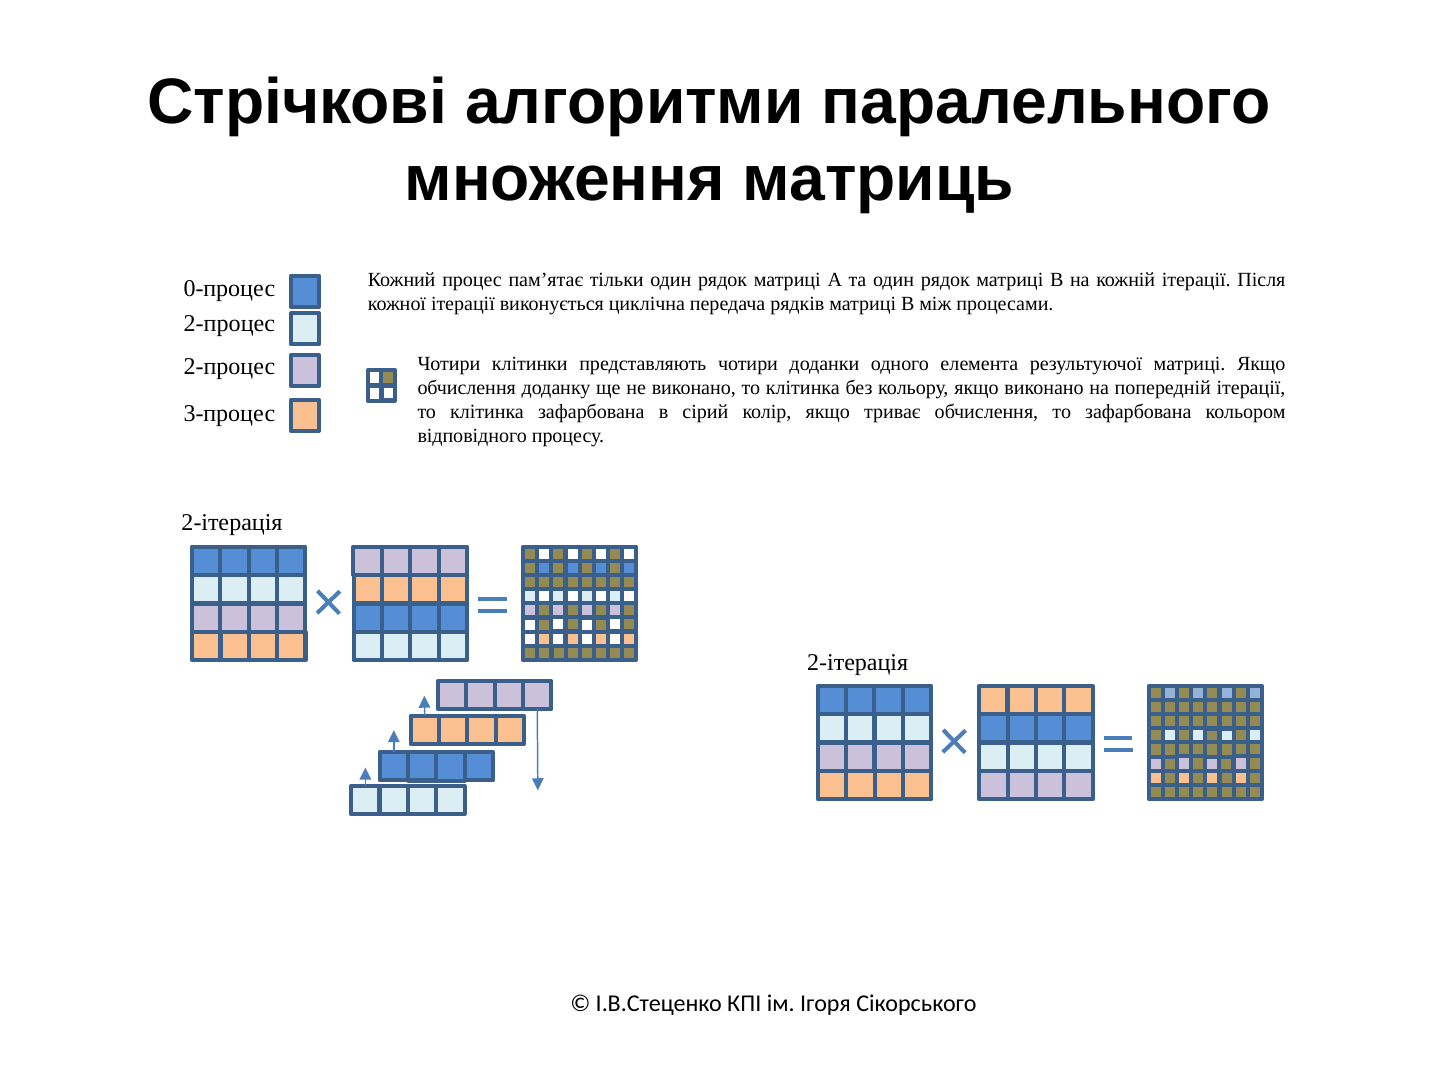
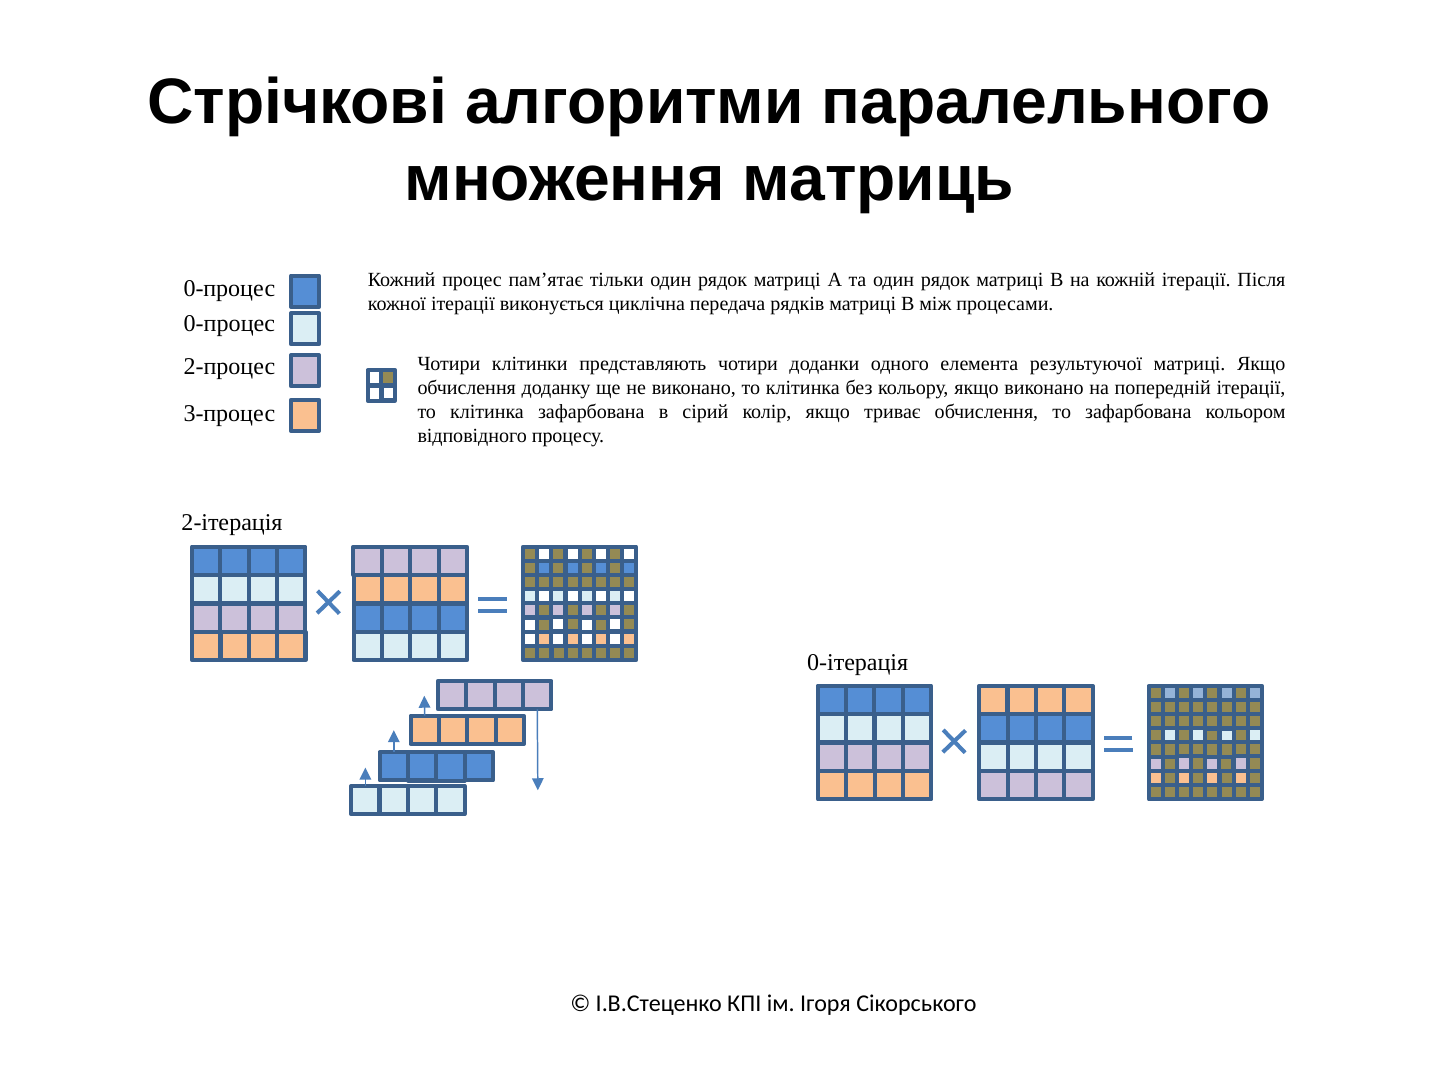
2-процес: 2-процес -> 0-процес (229, 324)
2-ітерація: 2-ітерація -> 0-ітерація (858, 662)
